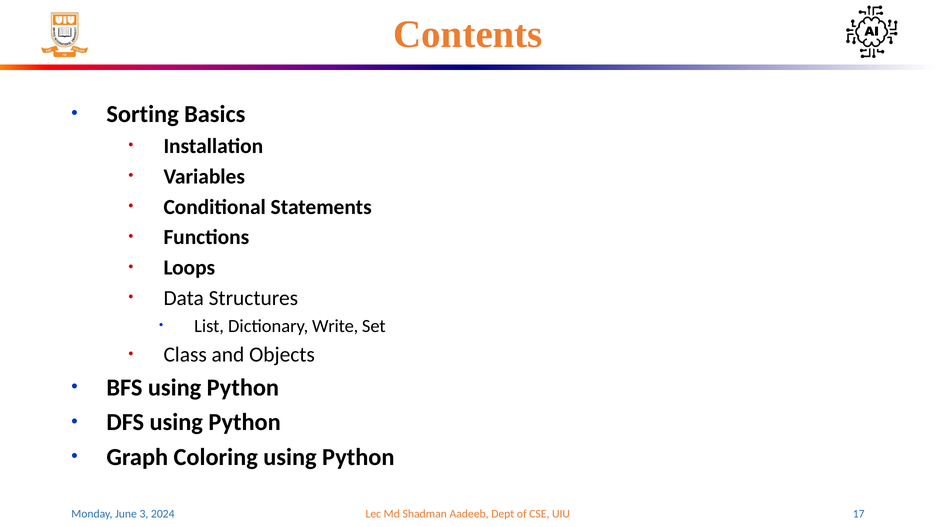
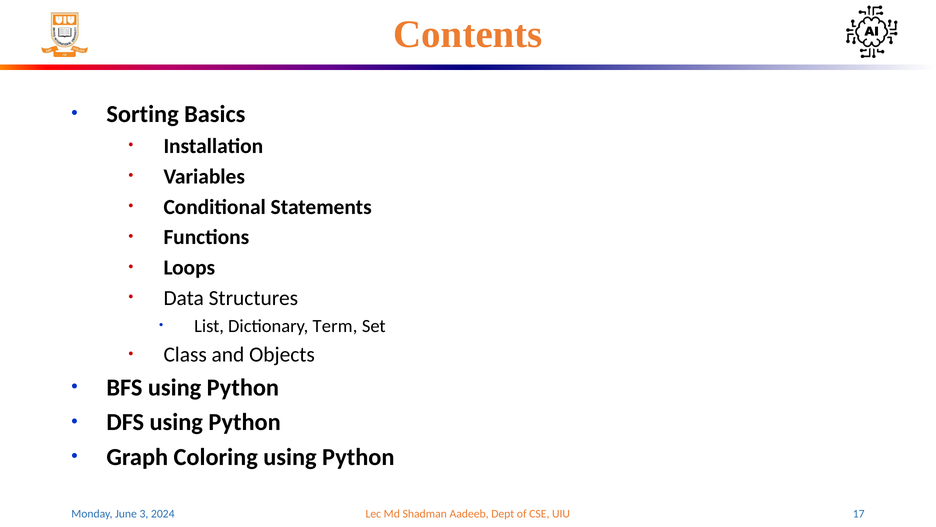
Write: Write -> Term (335, 326)
